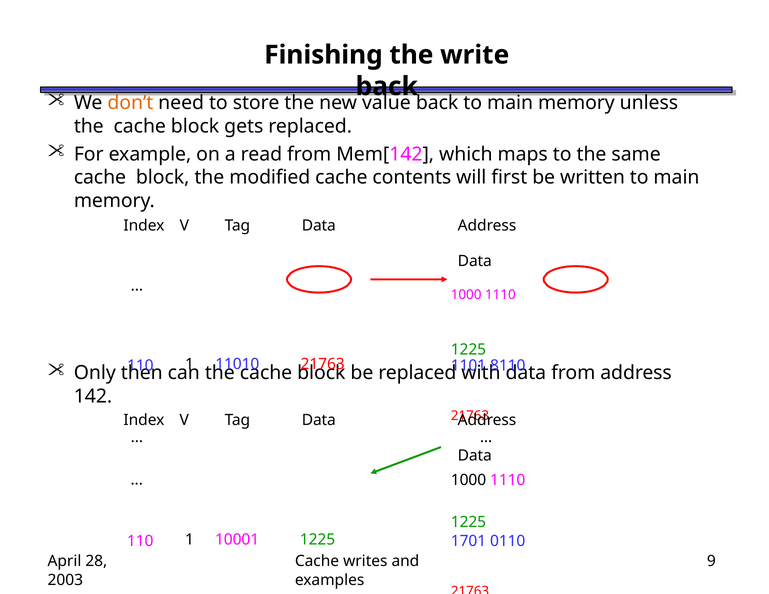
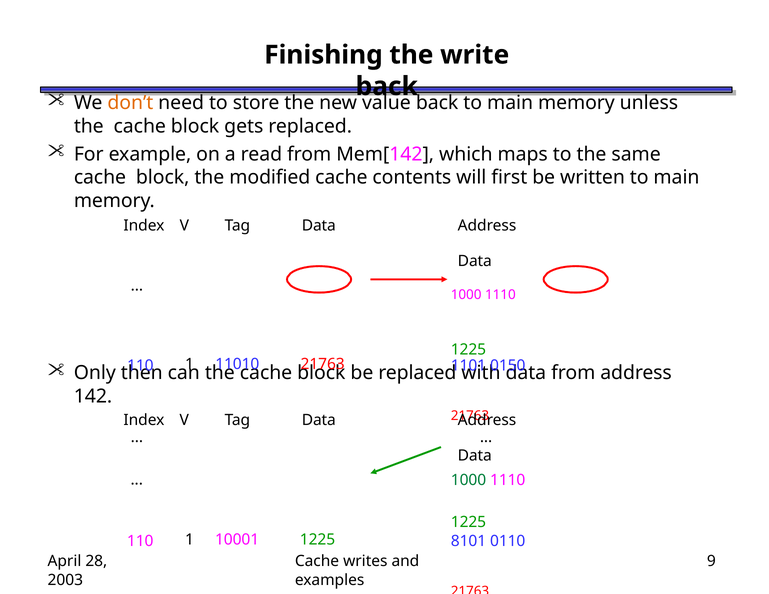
8110: 8110 -> 0150 (508, 366)
1000 colour: black -> green (468, 480)
1701: 1701 -> 8101 (468, 541)
